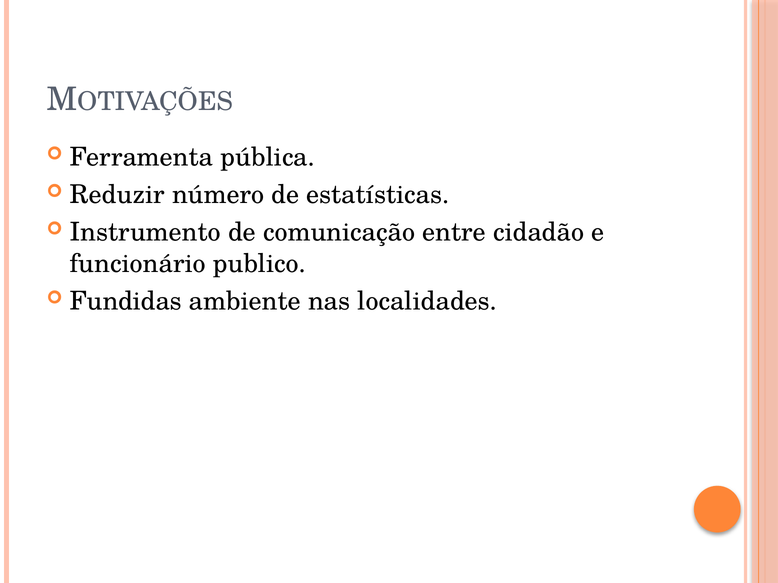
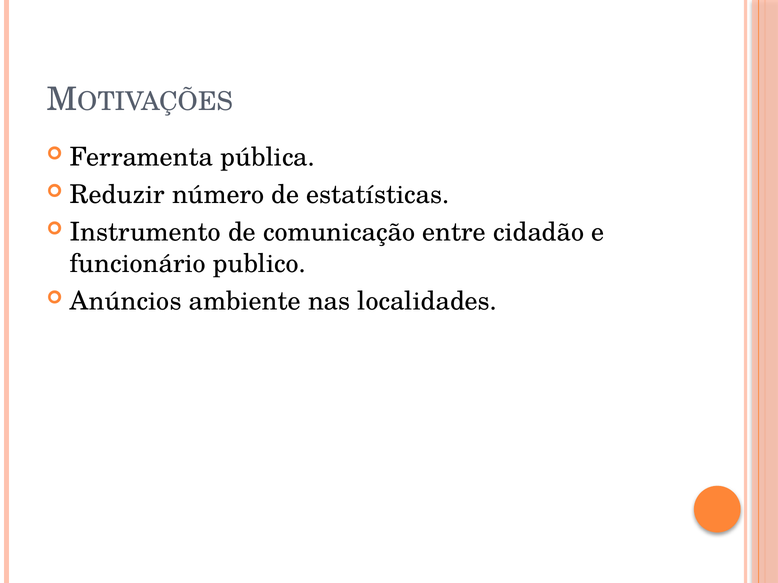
Fundidas: Fundidas -> Anúncios (126, 301)
